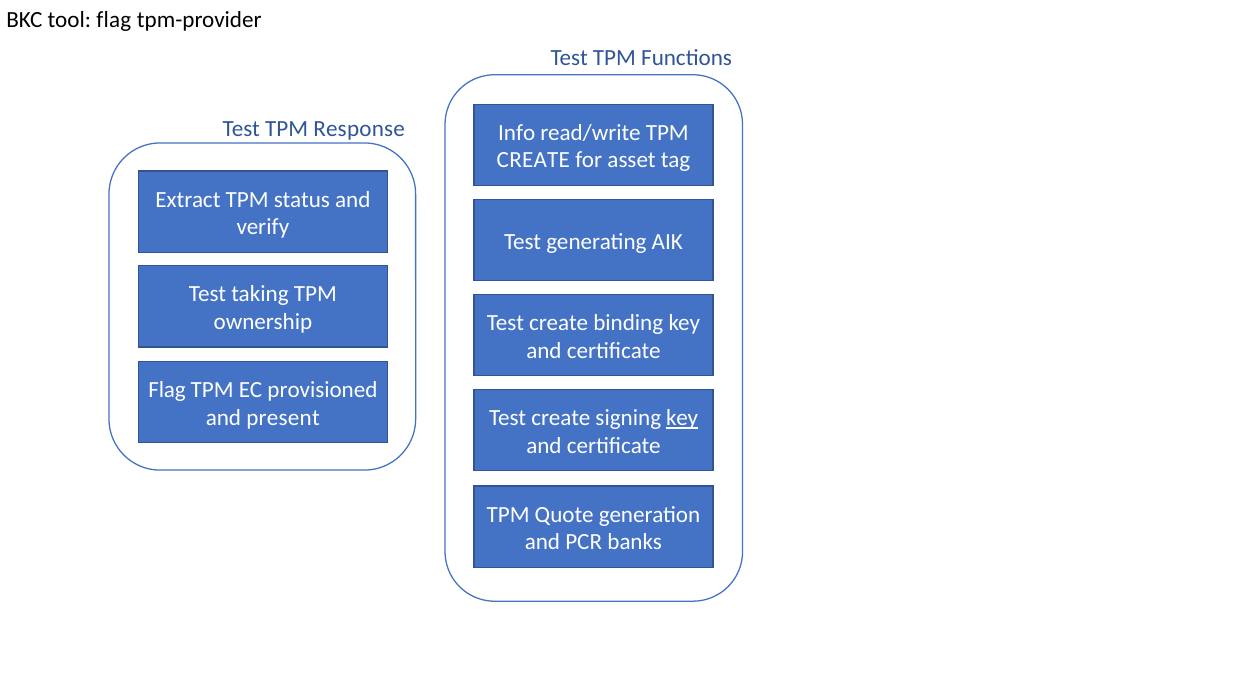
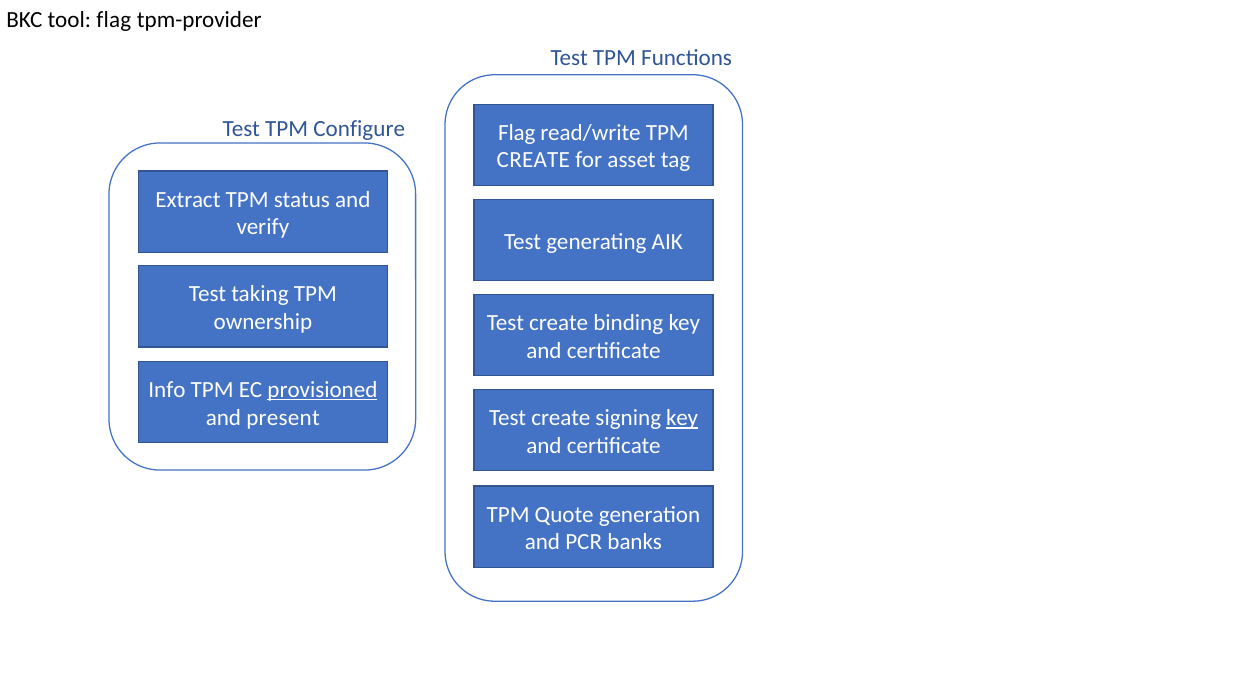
Response: Response -> Configure (359, 129)
Info: Info -> Flag (517, 133)
Flag: Flag -> Info (167, 389)
provisioned underline: none -> present (322, 389)
